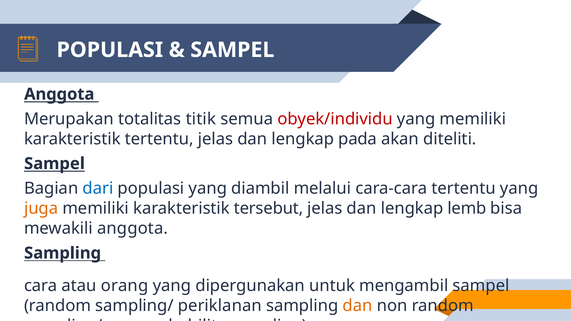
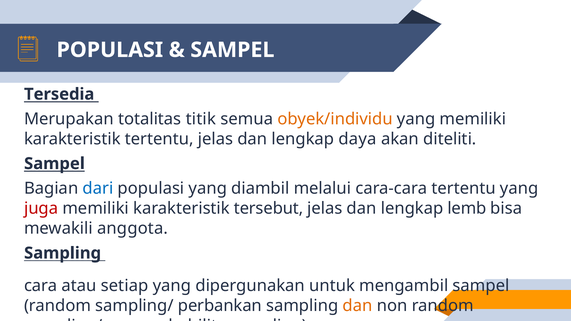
Anggota: Anggota -> Tersedia (59, 94)
obyek/individu colour: red -> orange (335, 119)
pada: pada -> daya (358, 139)
juga colour: orange -> red (41, 208)
orang: orang -> setiap (125, 286)
periklanan: periklanan -> perbankan (220, 306)
